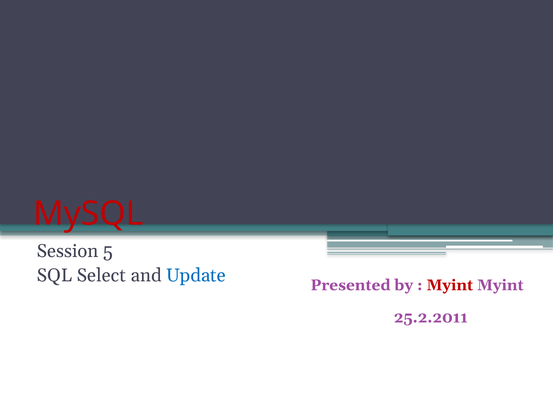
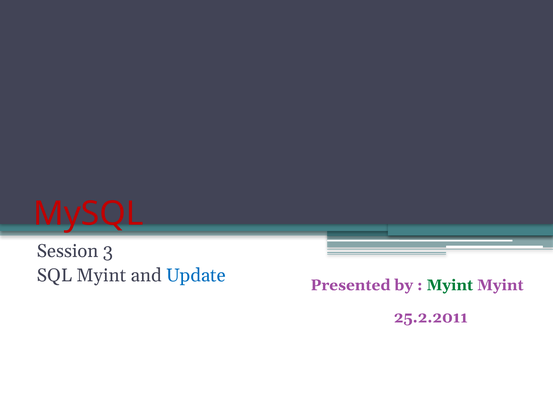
5: 5 -> 3 (108, 251)
SQL Select: Select -> Myint (101, 275)
Myint colour: red -> green (450, 285)
